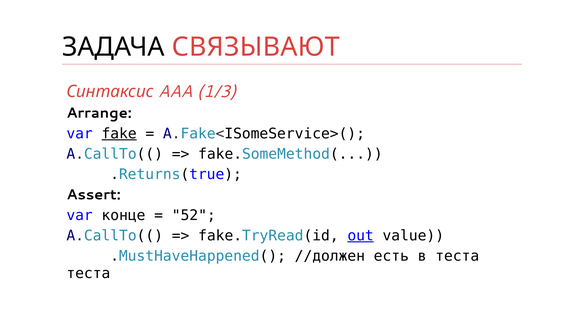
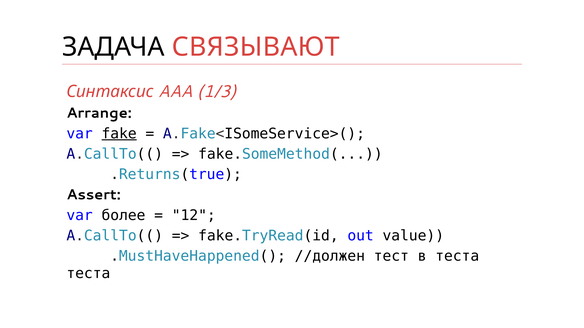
конце: конце -> более (123, 216)
52: 52 -> 12 (194, 216)
out underline: present -> none (361, 236)
есть: есть -> тест (391, 256)
